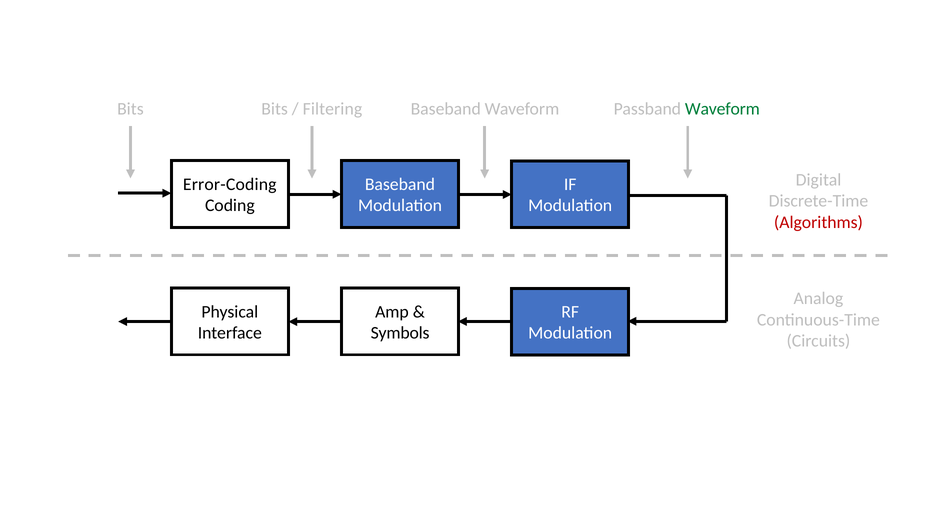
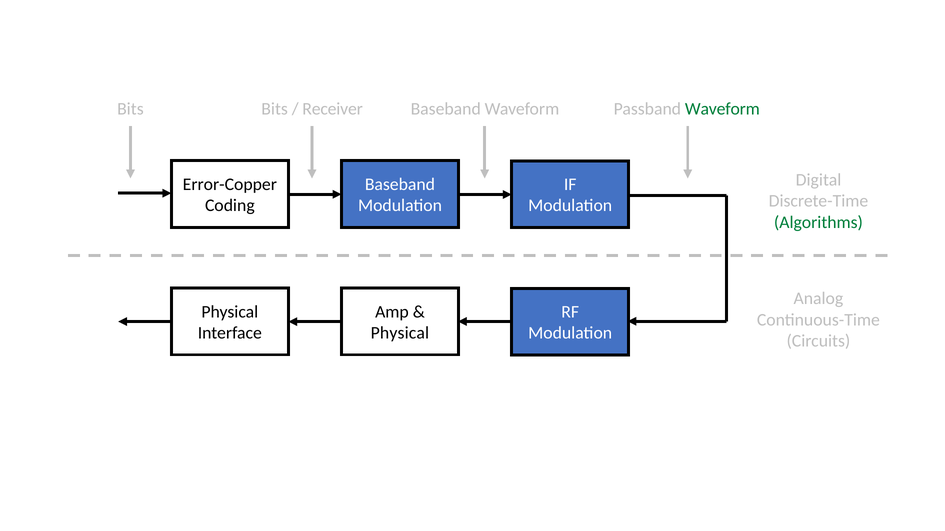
Filtering: Filtering -> Receiver (333, 109)
Error-Coding: Error-Coding -> Error-Copper (230, 185)
Algorithms colour: red -> green (818, 222)
Symbols: Symbols -> Physical (400, 333)
